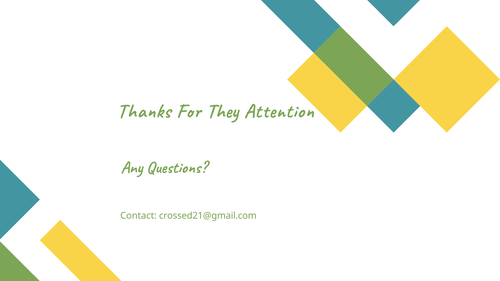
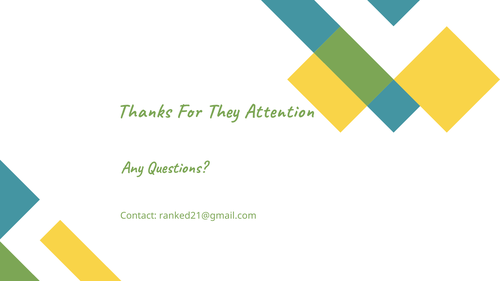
crossed21@gmail.com: crossed21@gmail.com -> ranked21@gmail.com (208, 216)
